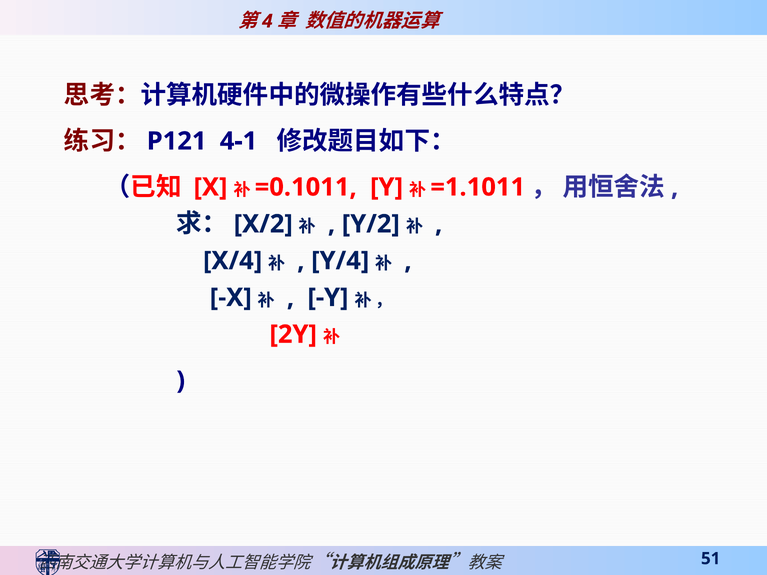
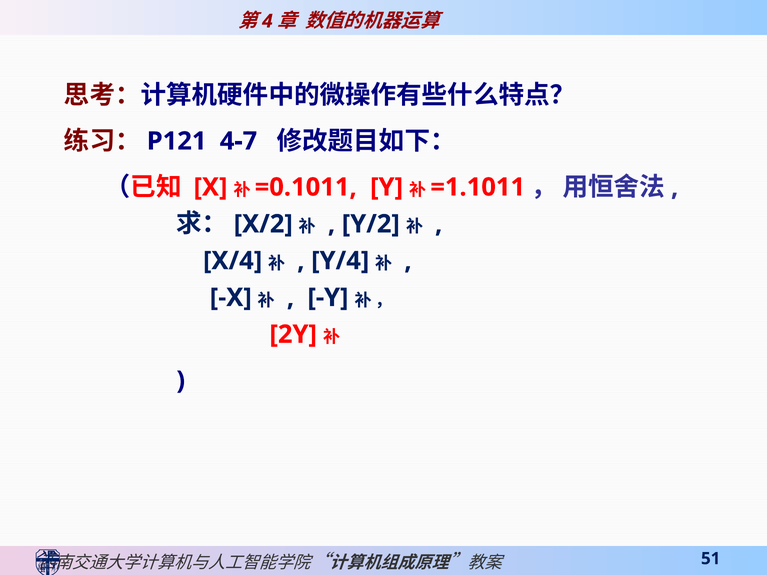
4-1: 4-1 -> 4-7 (238, 141)
